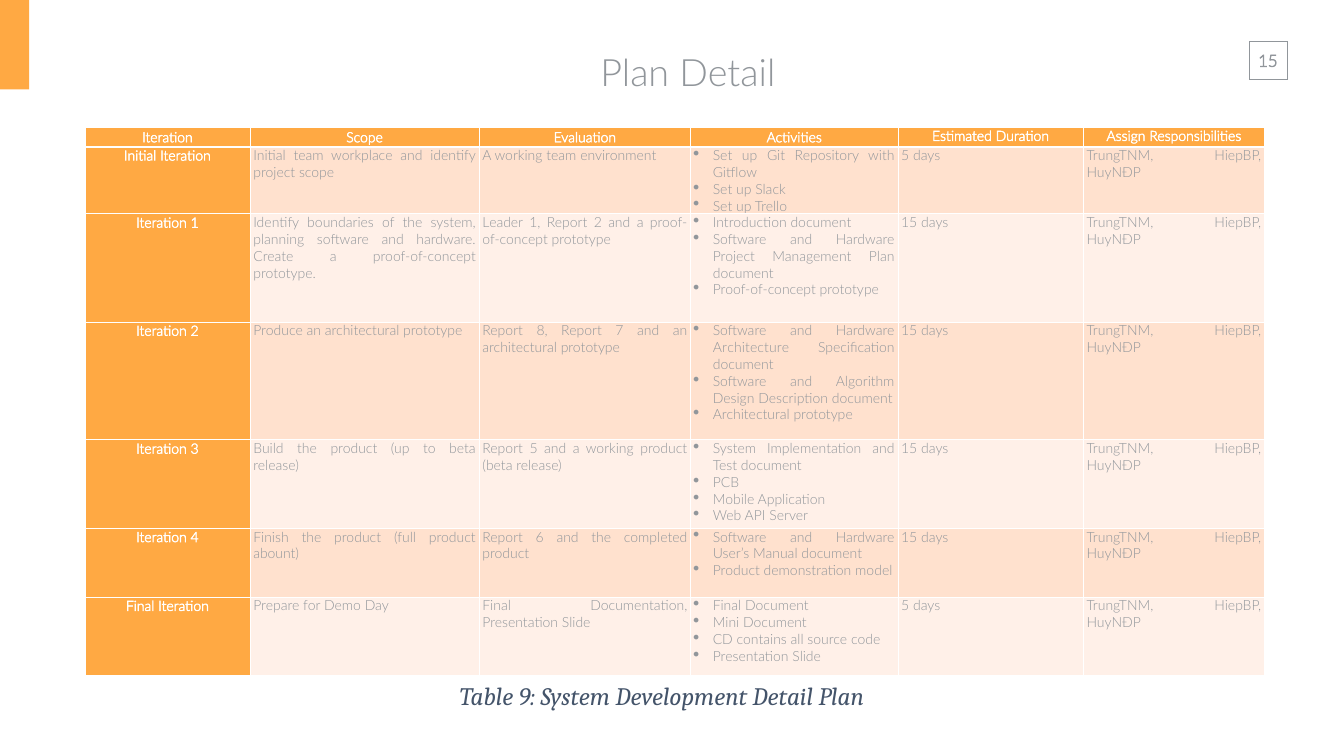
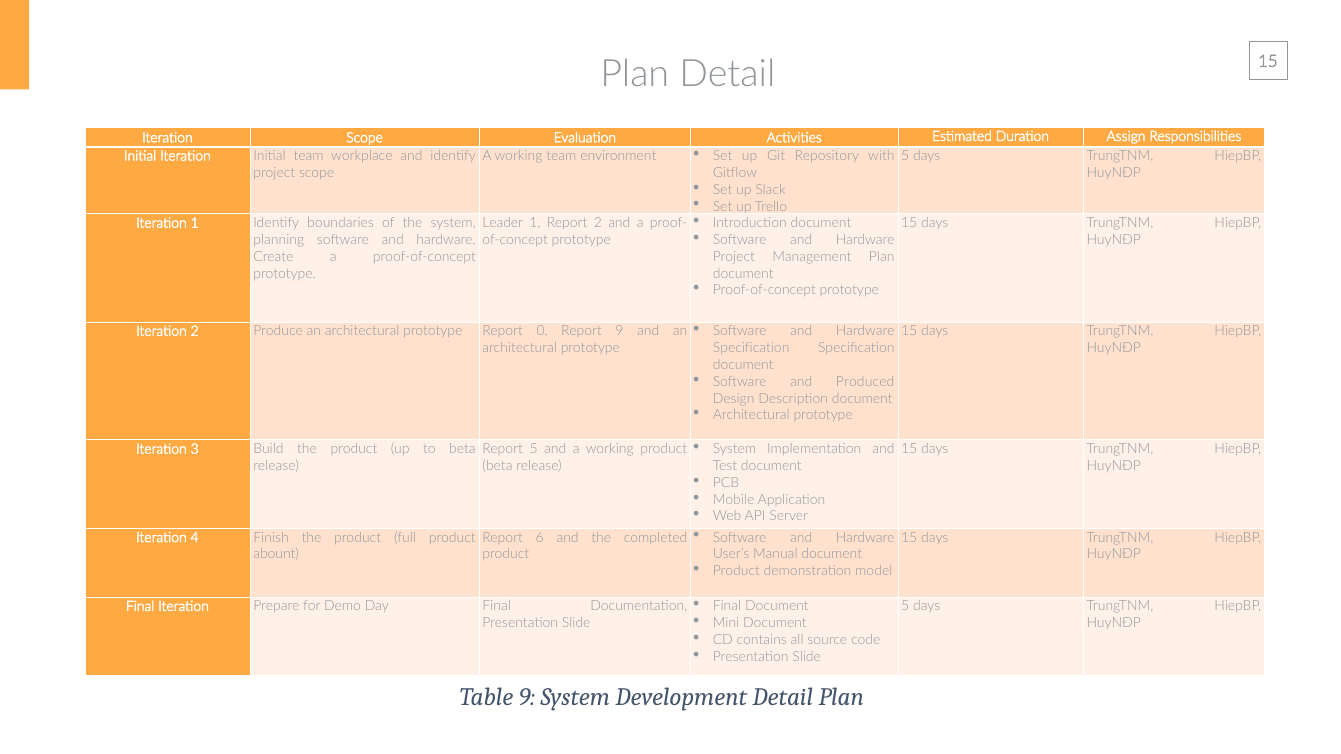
8: 8 -> 0 (542, 331)
Report 7: 7 -> 9 (619, 331)
Architecture: Architecture -> Specification (751, 348)
Algorithm: Algorithm -> Produced (865, 382)
